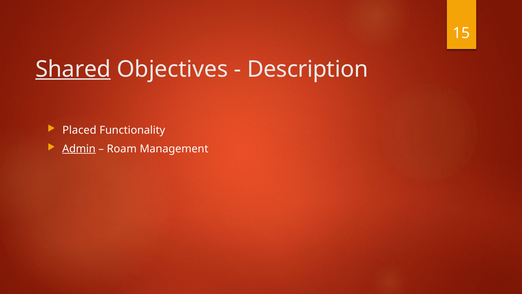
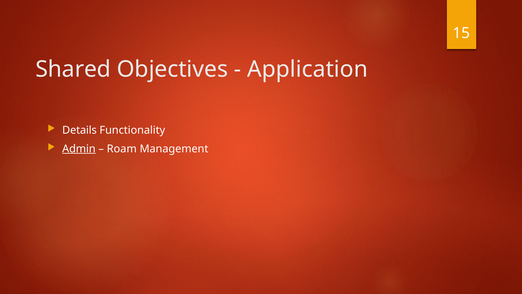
Shared underline: present -> none (73, 69)
Description: Description -> Application (308, 69)
Placed: Placed -> Details (79, 130)
